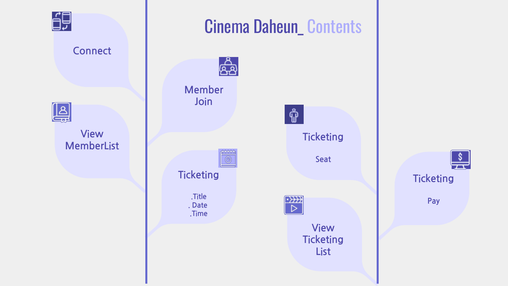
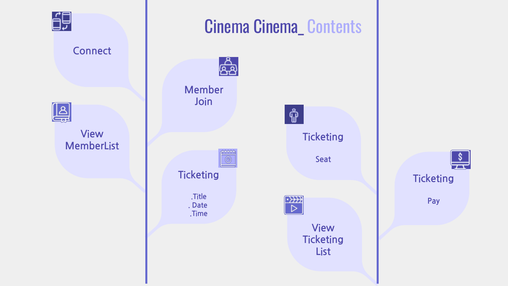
Daheun_: Daheun_ -> Cinema_ (279, 27)
